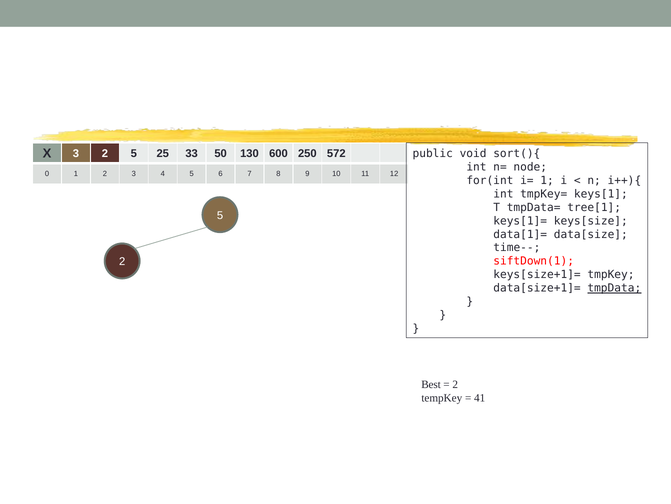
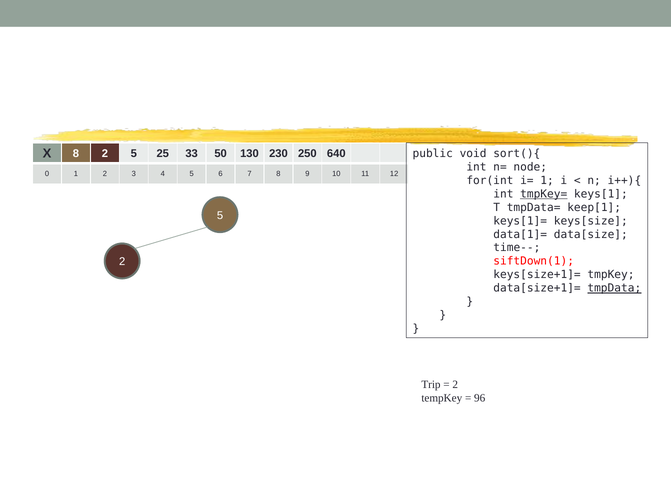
X 3: 3 -> 8 (76, 153)
600: 600 -> 230 (278, 153)
572: 572 -> 640 (336, 153)
tmpKey= underline: none -> present (544, 194)
tree[1: tree[1 -> keep[1 (594, 207)
Best: Best -> Trip (431, 384)
41: 41 -> 96 (480, 398)
